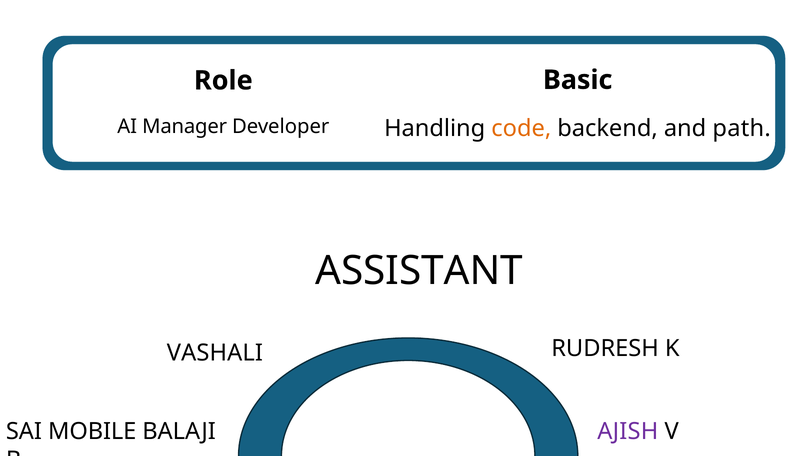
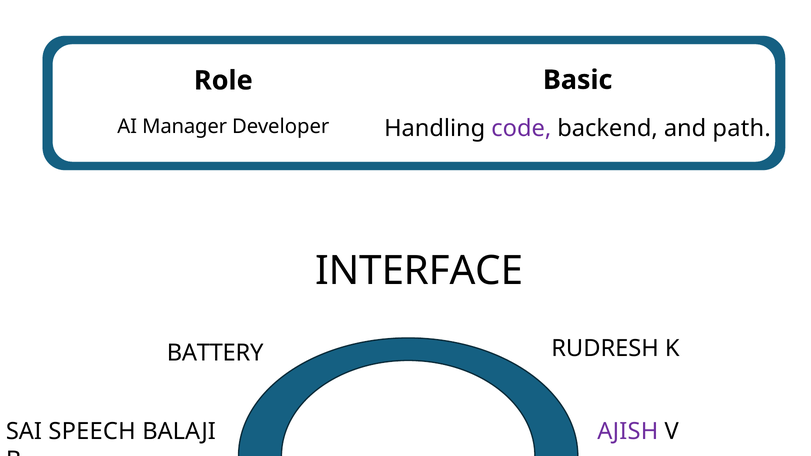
code colour: orange -> purple (521, 128)
ASSISTANT: ASSISTANT -> INTERFACE (419, 271)
VASHALI: VASHALI -> BATTERY (215, 353)
MOBILE: MOBILE -> SPEECH (92, 432)
